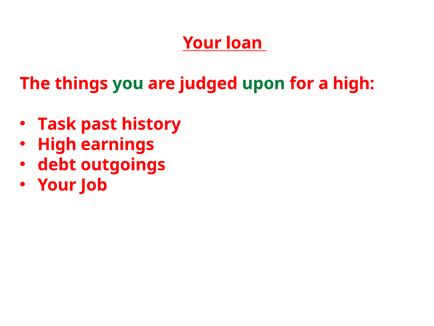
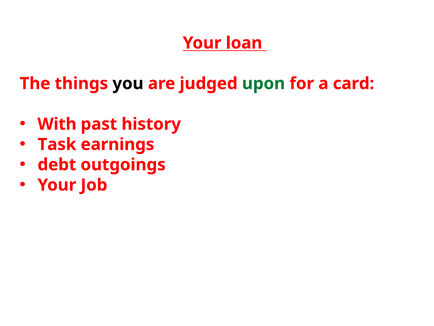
you colour: green -> black (128, 83)
a high: high -> card (354, 83)
Task: Task -> With (57, 124)
High: High -> Task (57, 144)
